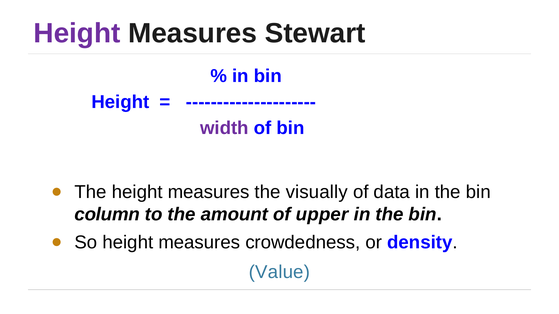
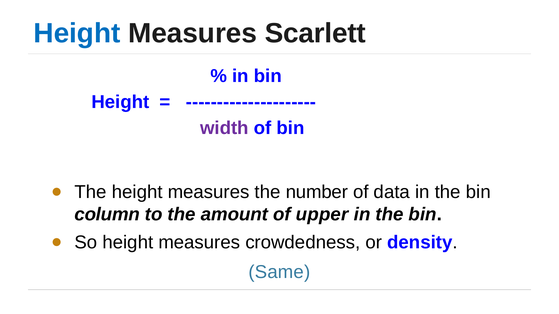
Height colour: purple -> blue (77, 33)
Stewart: Stewart -> Scarlett (315, 33)
visually: visually -> number (317, 192)
Value: Value -> Same (279, 272)
